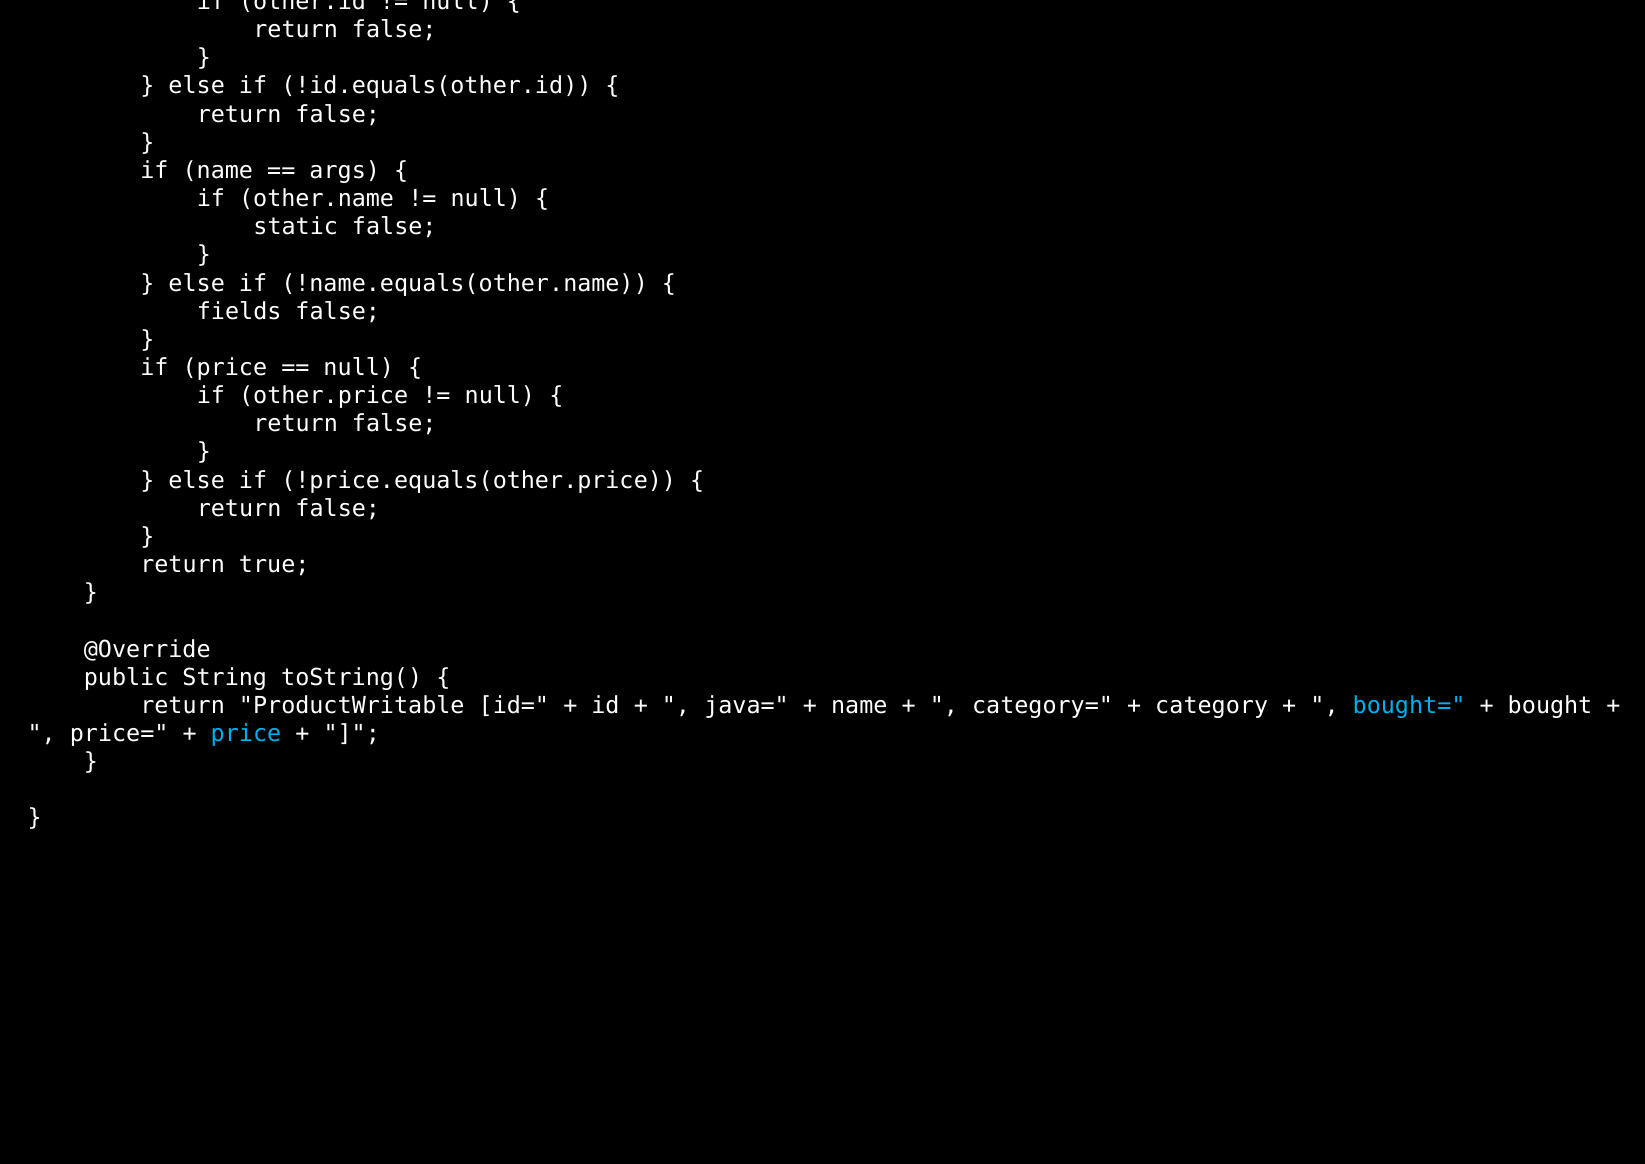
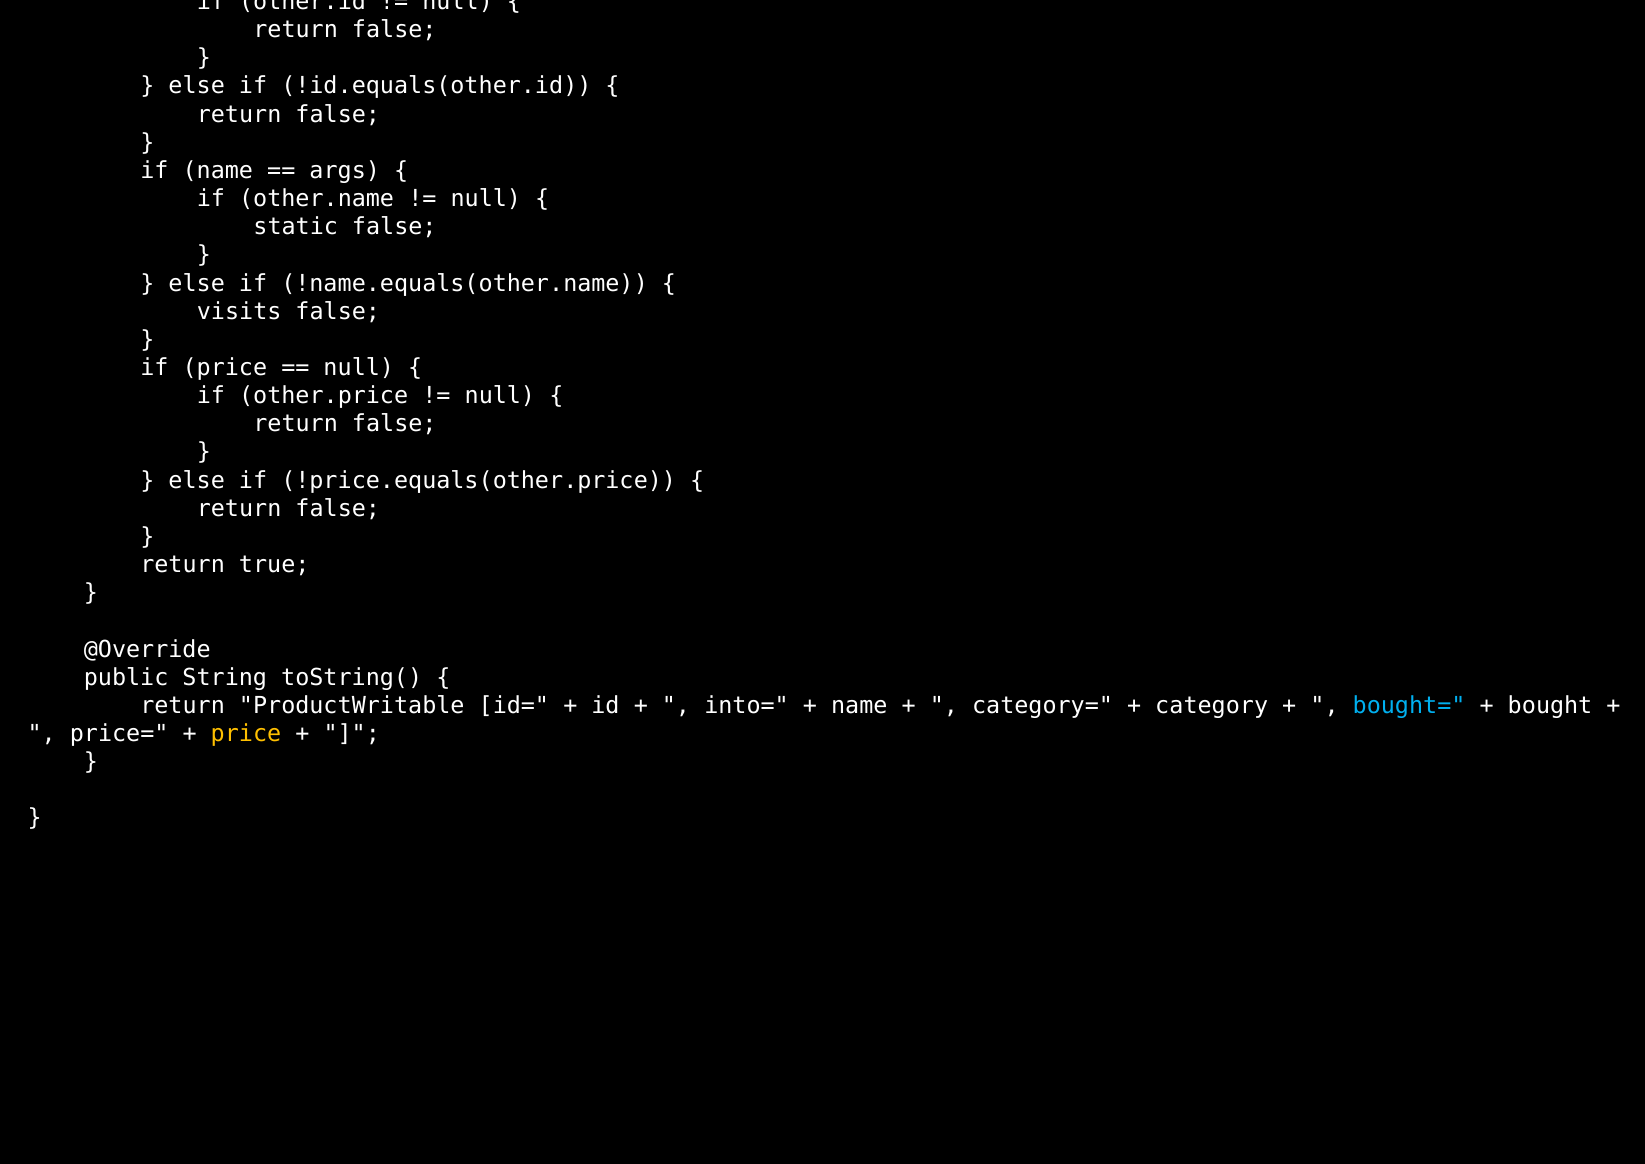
fields: fields -> visits (239, 311)
java=: java= -> into= (747, 705)
price colour: light blue -> yellow (246, 733)
